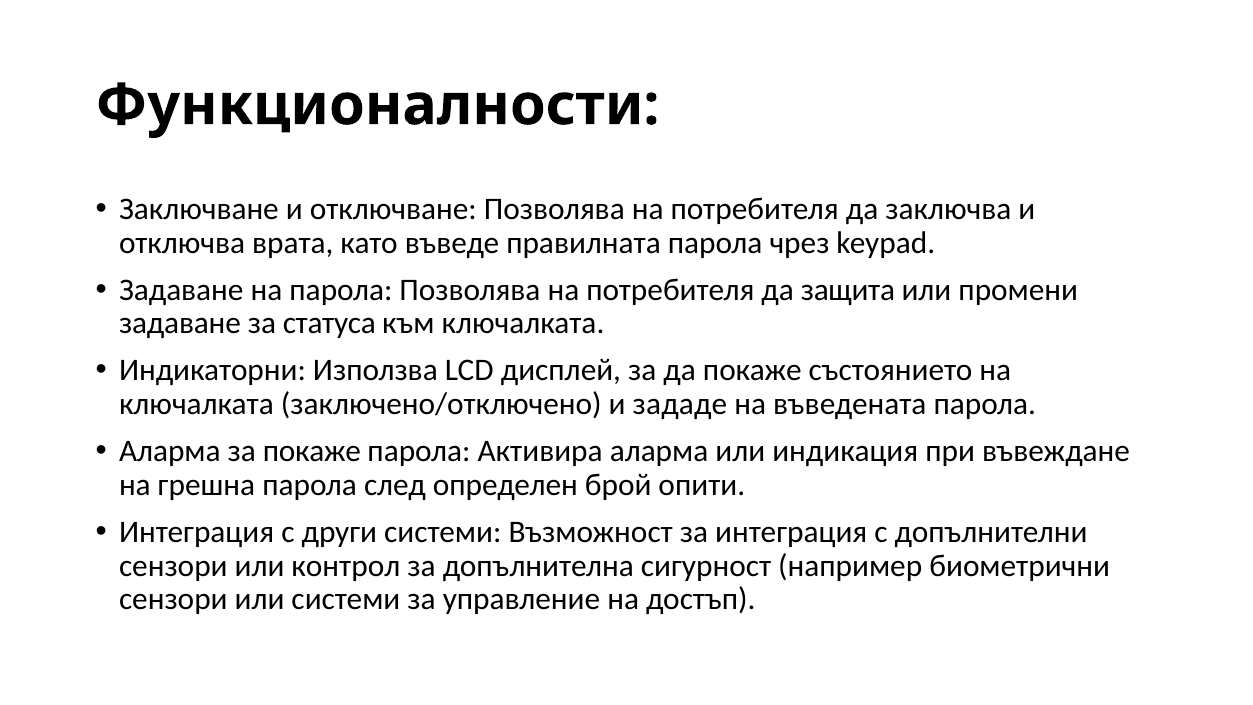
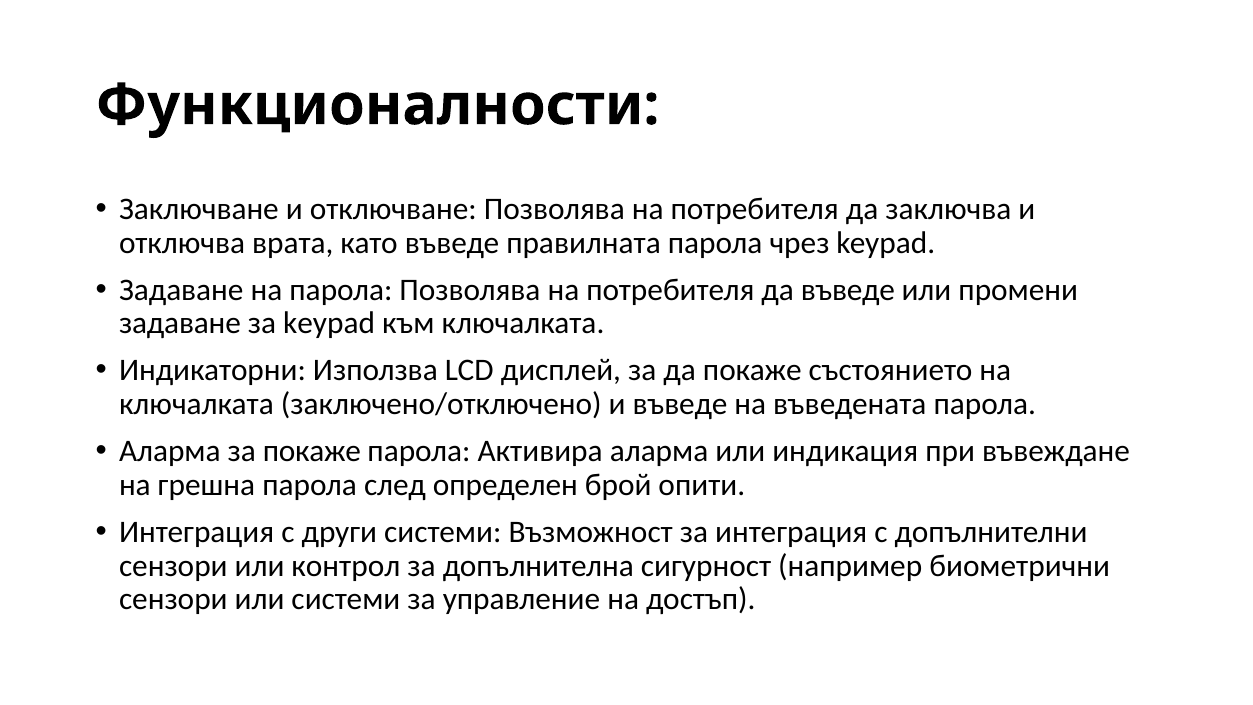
да защита: защита -> въведе (848, 290)
за статуса: статуса -> keypad (329, 324)
и зададе: зададе -> въведе (680, 404)
